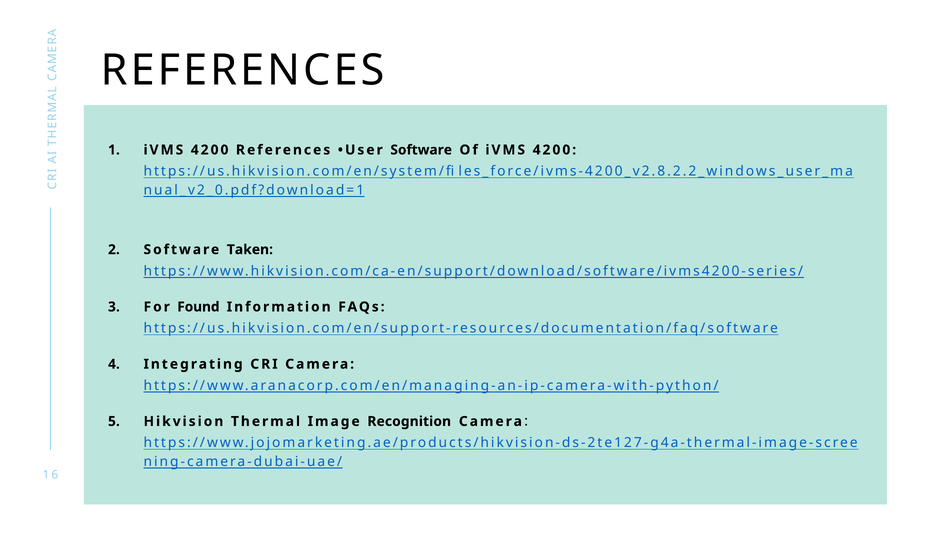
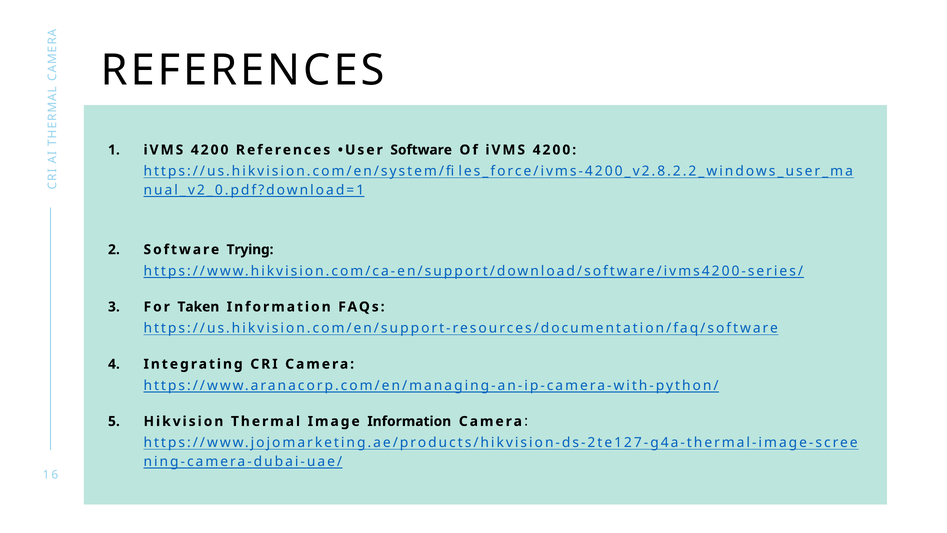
Taken: Taken -> Trying (250, 249)
Found: Found -> Taken (198, 307)
Image Recognition: Recognition -> Information (409, 421)
